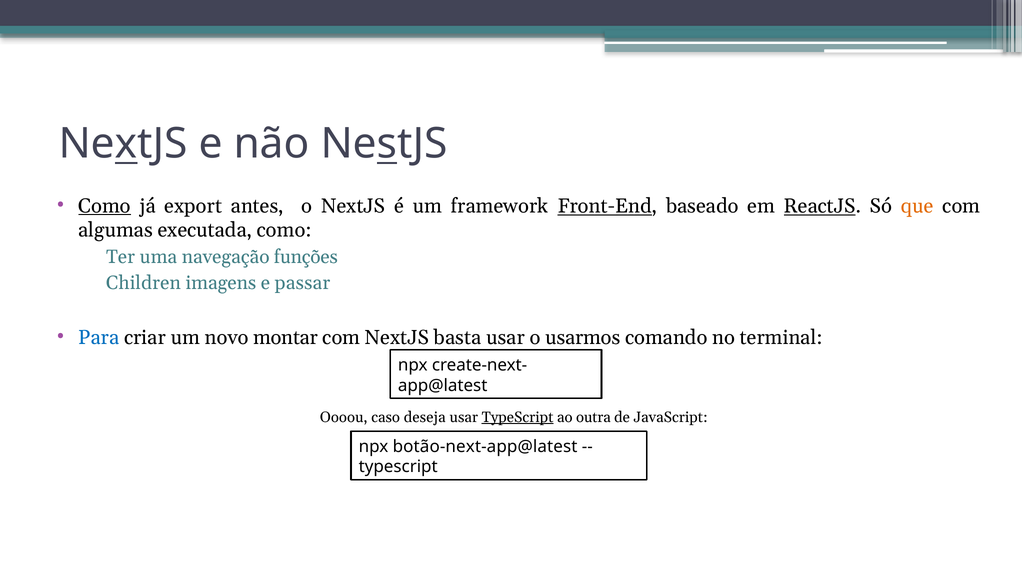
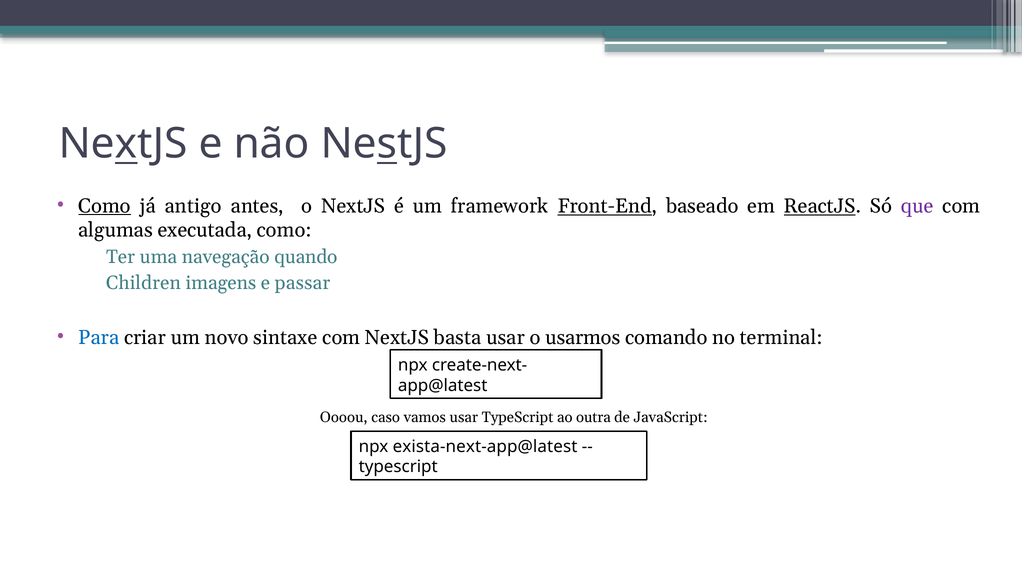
export: export -> antigo (193, 206)
que colour: orange -> purple (917, 206)
funções: funções -> quando (306, 257)
montar: montar -> sintaxe (285, 337)
deseja: deseja -> vamos (425, 417)
TypeScript underline: present -> none (518, 417)
botão-next-app@latest: botão-next-app@latest -> exista-next-app@latest (485, 446)
